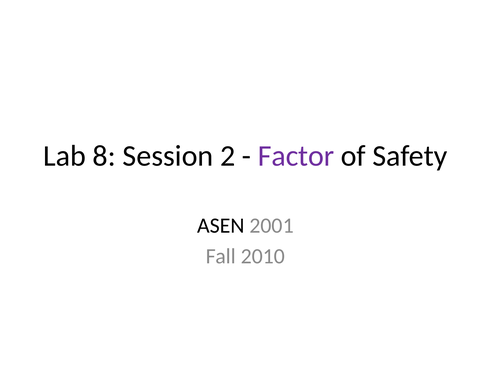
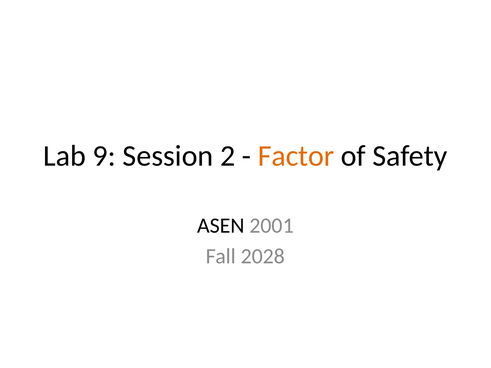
8: 8 -> 9 (104, 156)
Factor colour: purple -> orange (296, 156)
2010: 2010 -> 2028 (263, 256)
